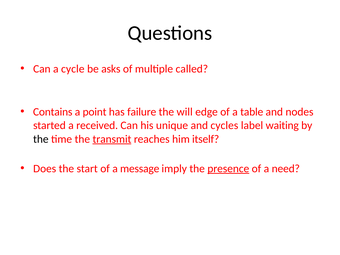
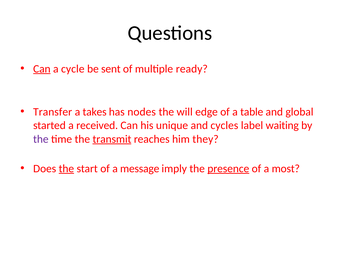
Can underline: none -> present (42, 69)
asks: asks -> sent (111, 69)
called: called -> ready (192, 69)
Contains: Contains -> Transfer (53, 112)
point: point -> takes (95, 112)
failure: failure -> nodes (142, 112)
nodes: nodes -> global (299, 112)
the colour: black -> purple (41, 139)
itself: itself -> they (206, 139)
the underline: none -> present (66, 169)
need: need -> most (286, 169)
